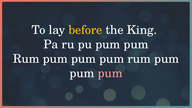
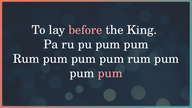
before colour: yellow -> pink (85, 30)
